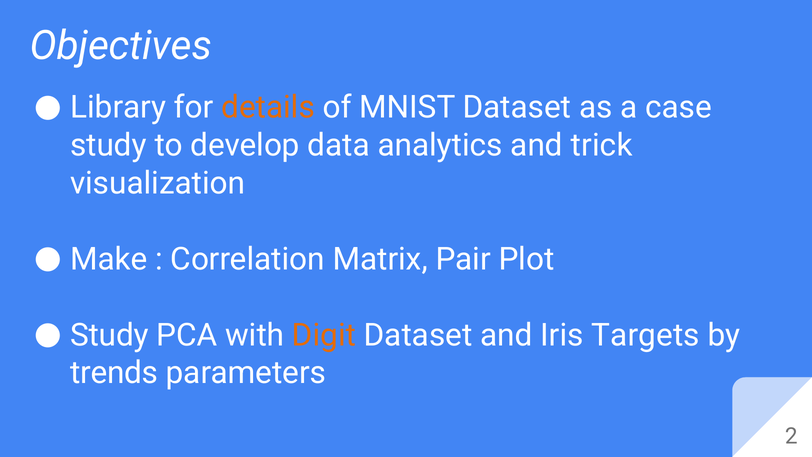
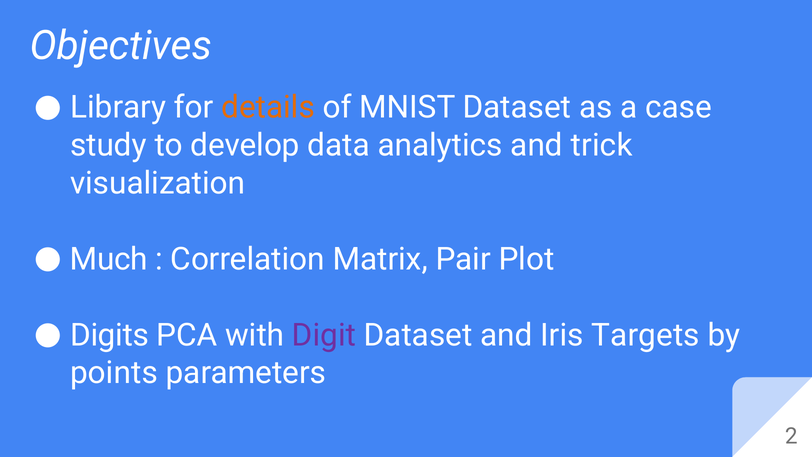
Make: Make -> Much (109, 259)
Study: Study -> Digits (110, 335)
Digit colour: orange -> purple (324, 335)
trends: trends -> points (114, 373)
